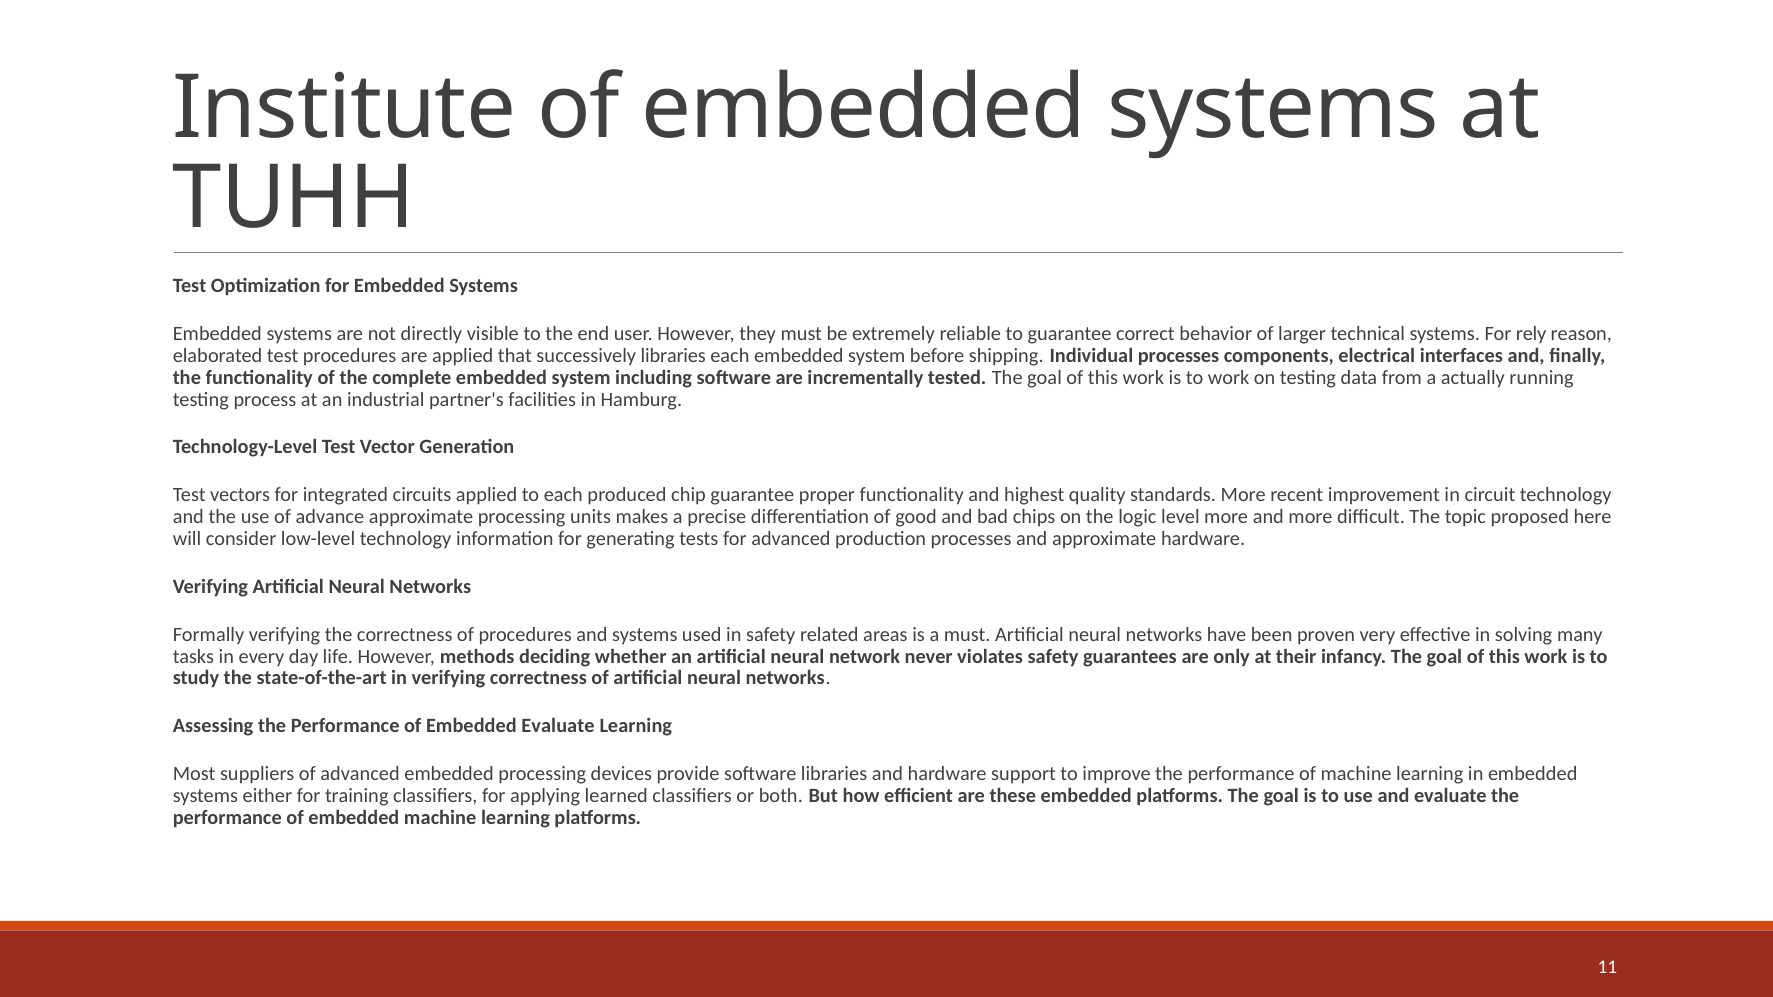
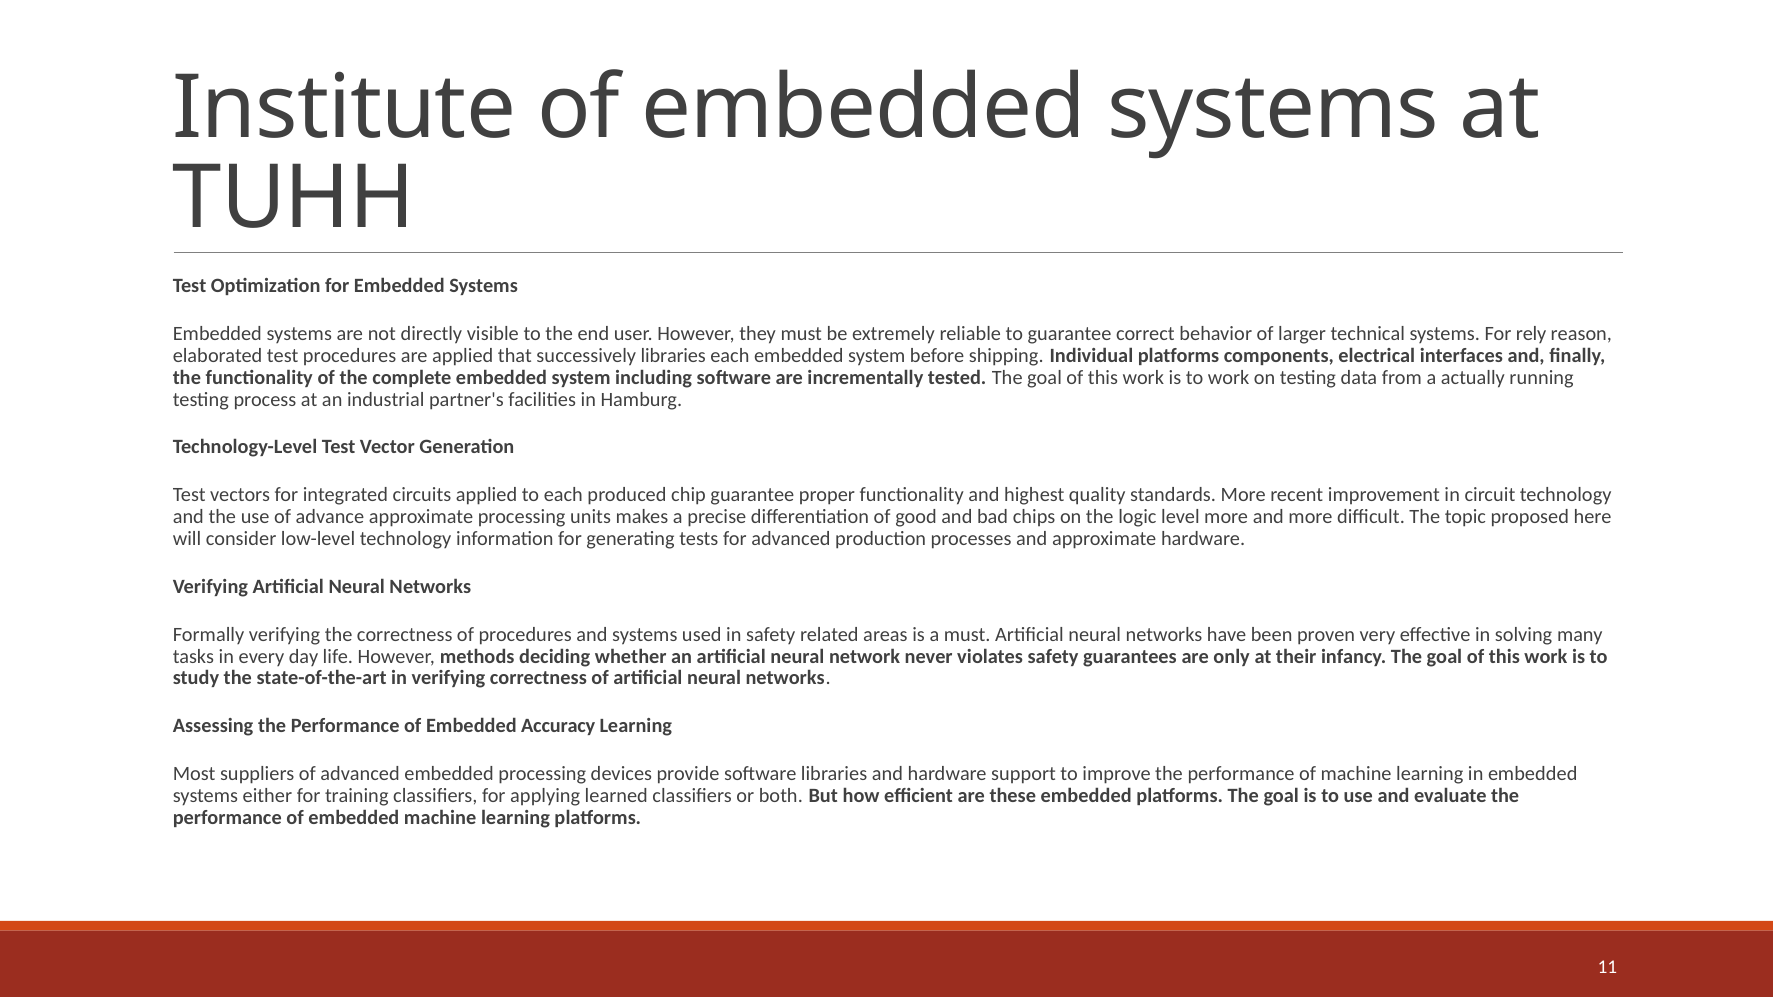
Individual processes: processes -> platforms (1179, 356)
Embedded Evaluate: Evaluate -> Accuracy (558, 726)
